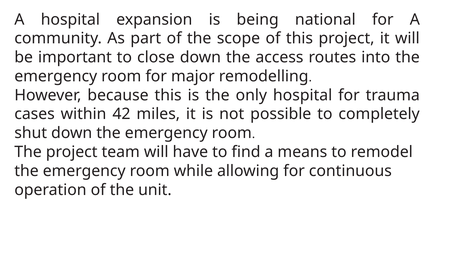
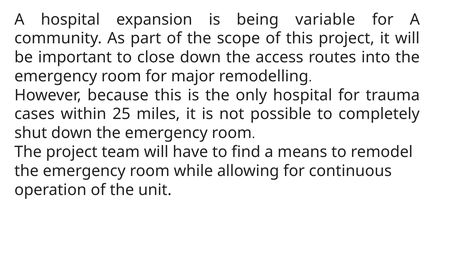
national: national -> variable (325, 20)
42: 42 -> 25 (121, 114)
